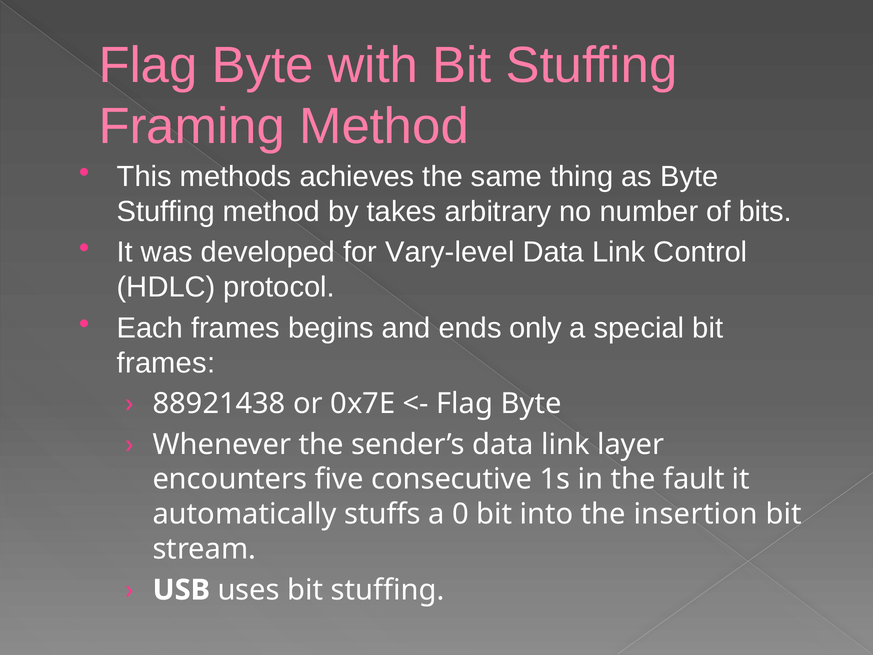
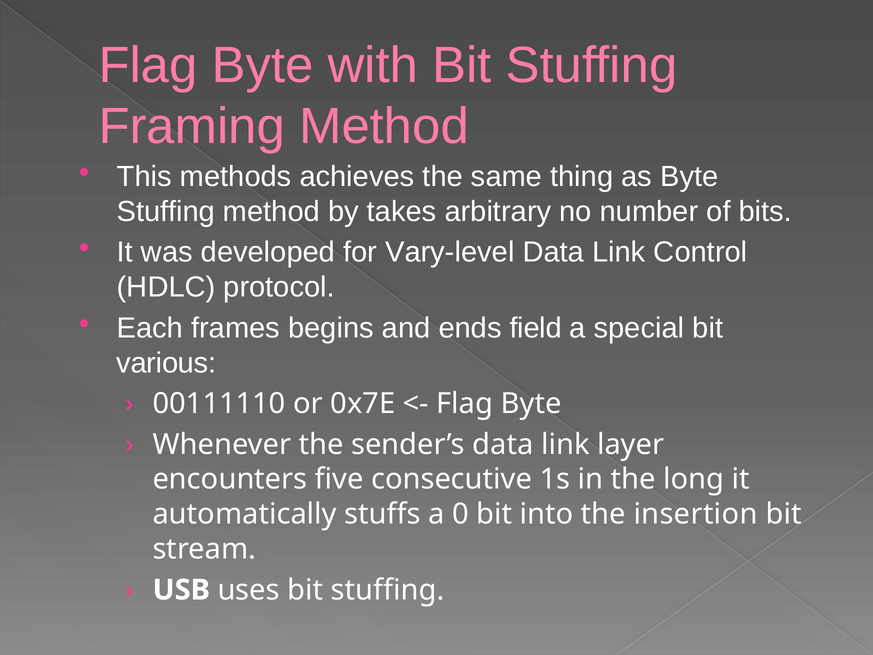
only: only -> field (536, 328)
frames: frames -> various (166, 363)
88921438: 88921438 -> 00111110 (219, 404)
fault: fault -> long (694, 479)
